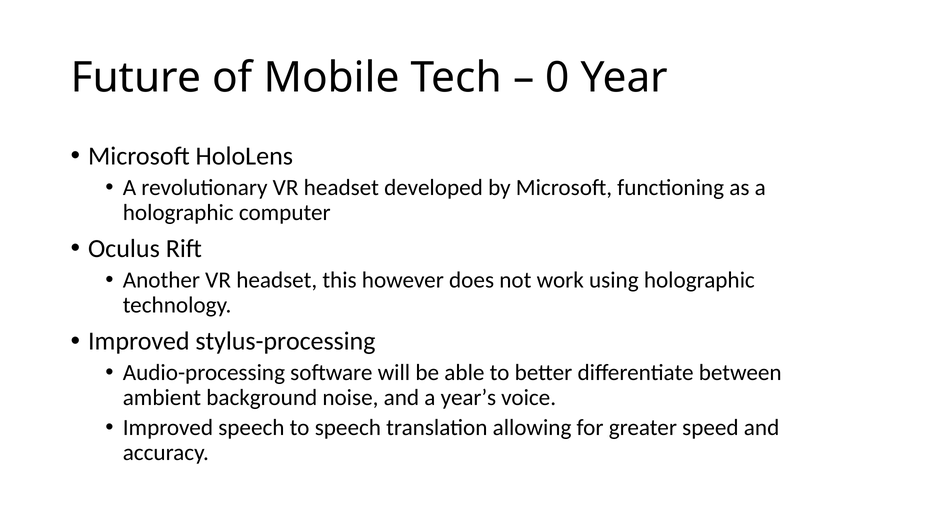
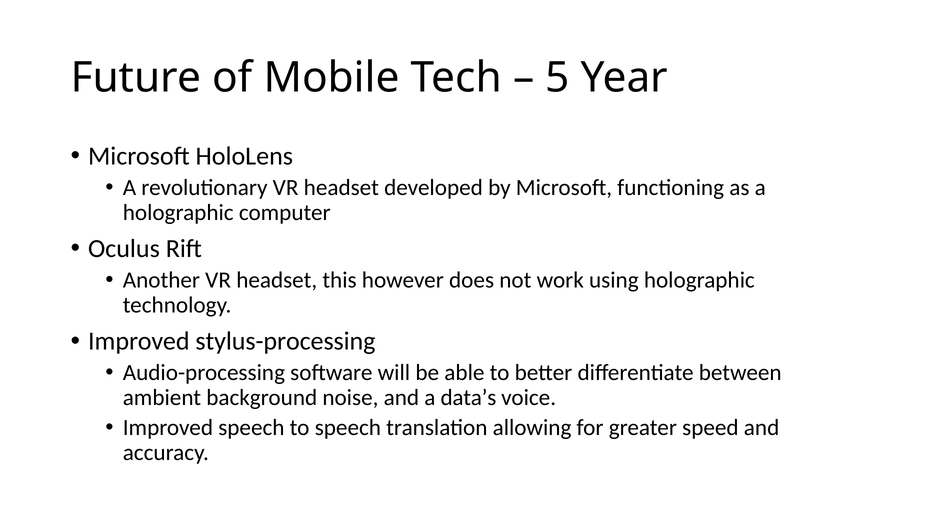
0: 0 -> 5 (557, 78)
year’s: year’s -> data’s (468, 398)
